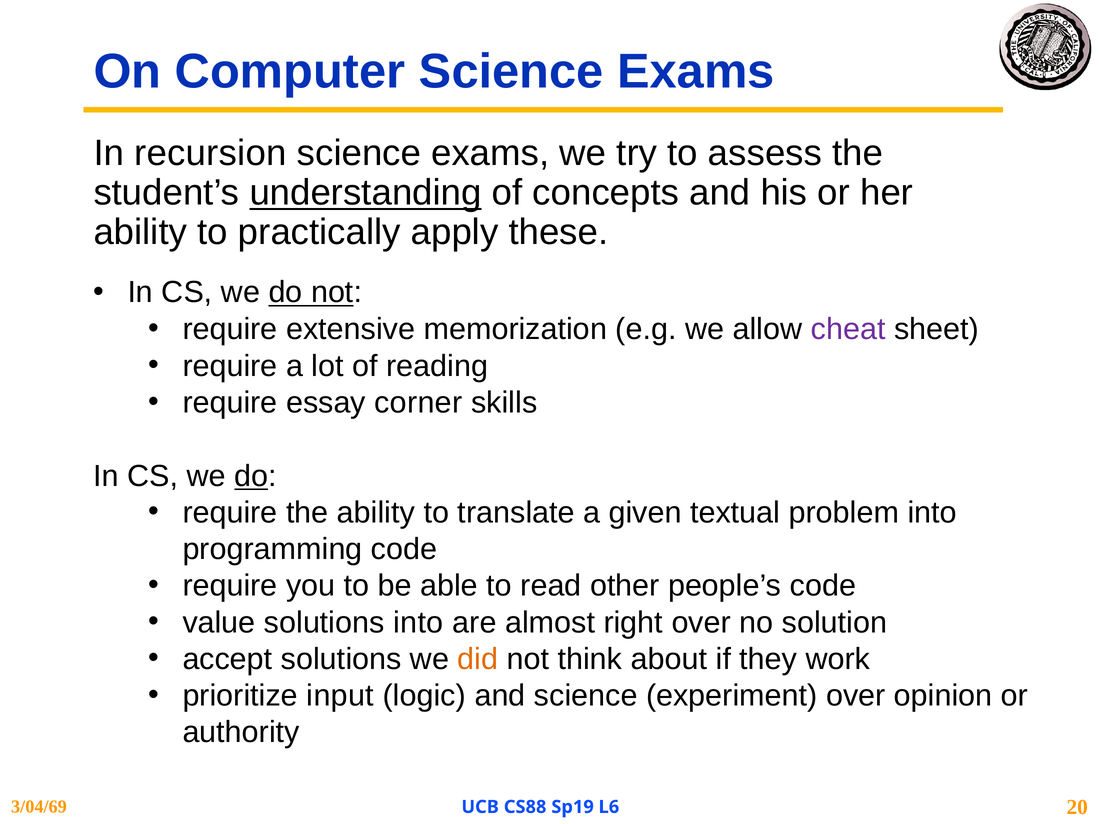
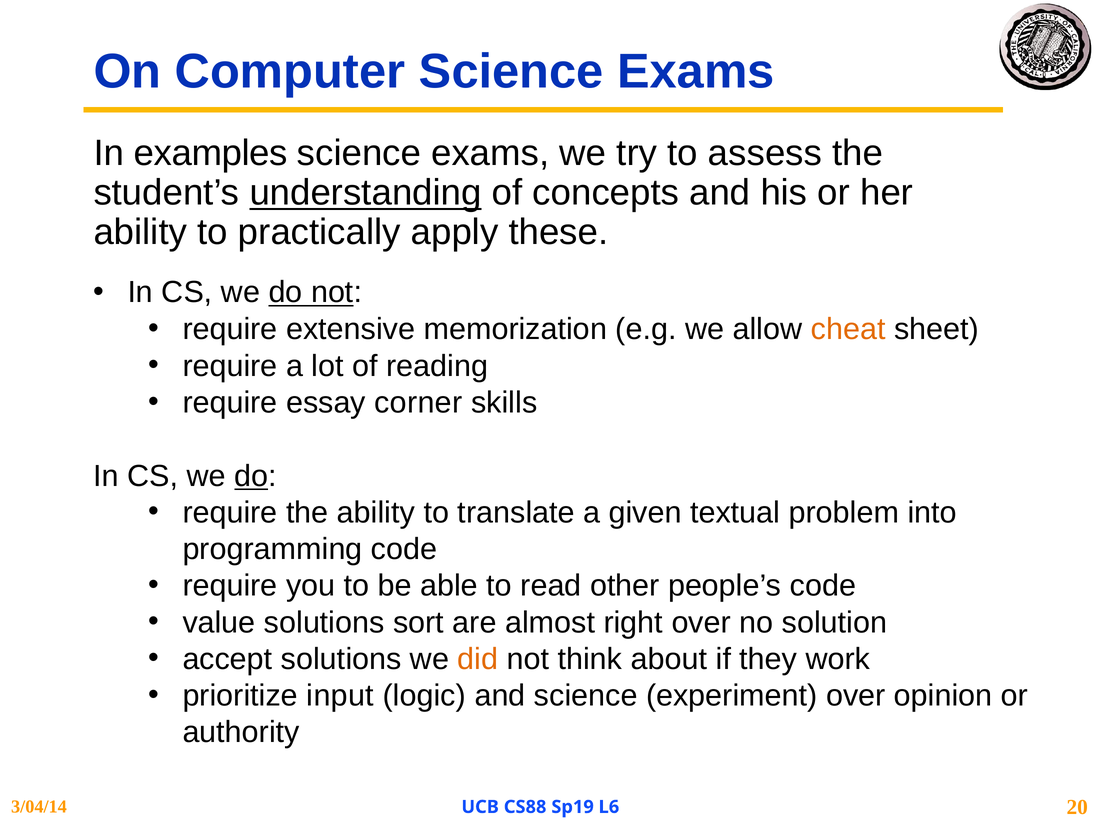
recursion: recursion -> examples (211, 153)
cheat colour: purple -> orange (848, 329)
solutions into: into -> sort (419, 623)
3/04/69: 3/04/69 -> 3/04/14 (39, 807)
